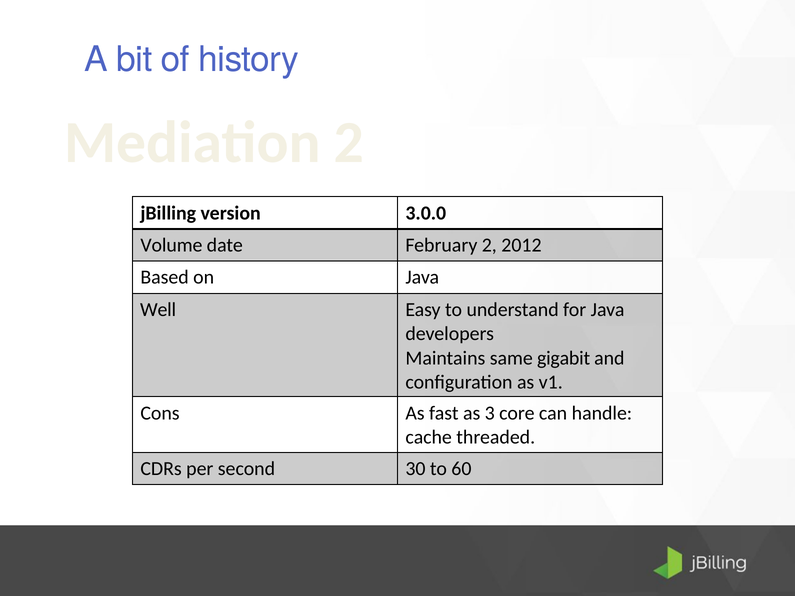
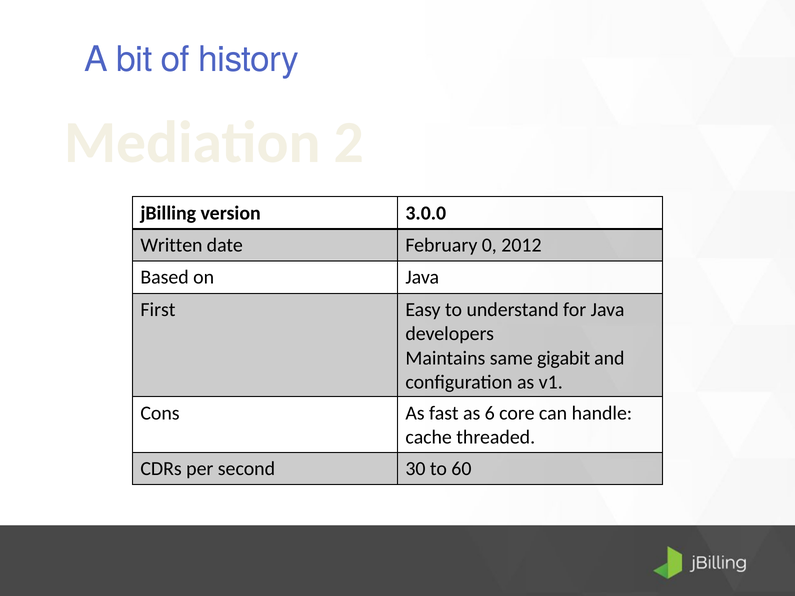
Volume: Volume -> Written (171, 245)
February 2: 2 -> 0 (489, 245)
Well: Well -> First (158, 310)
3: 3 -> 6 (490, 413)
